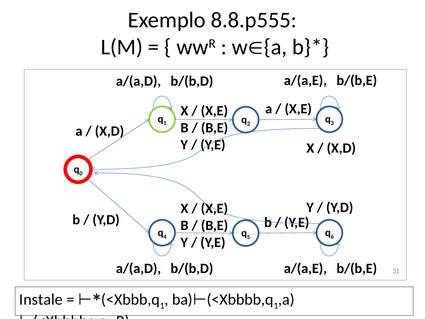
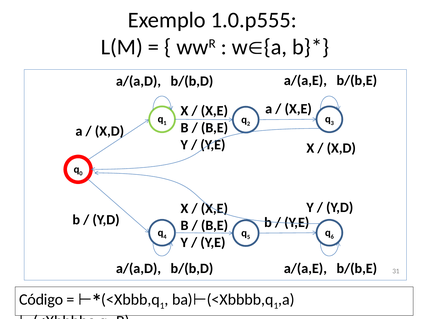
8.8.p555: 8.8.p555 -> 1.0.p555 (254, 20)
Instale: Instale -> Código (41, 299)
